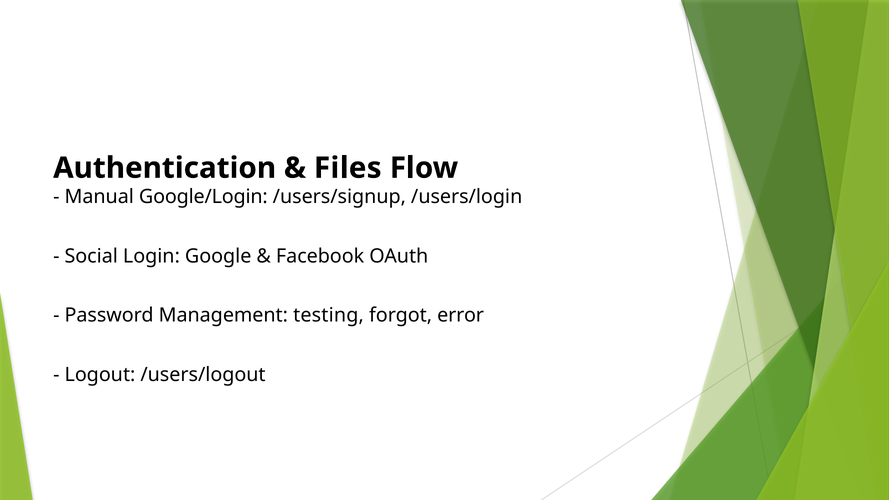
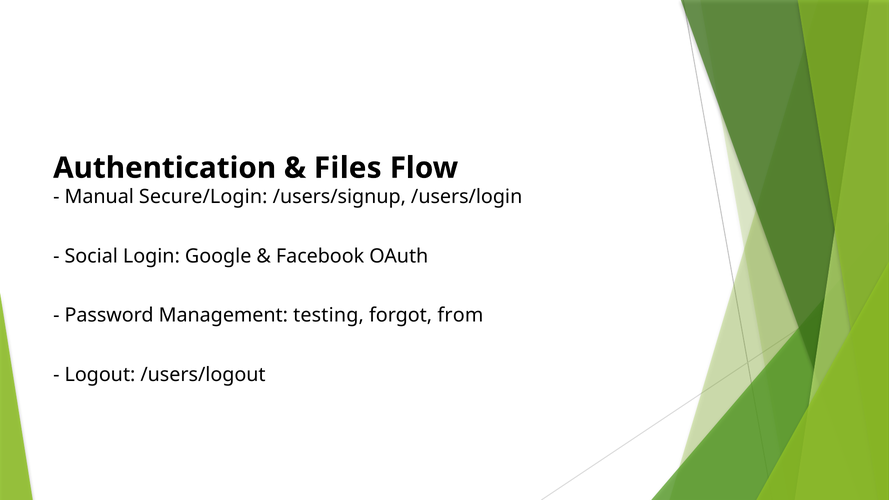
Google/Login: Google/Login -> Secure/Login (203, 197)
error: error -> from (460, 315)
